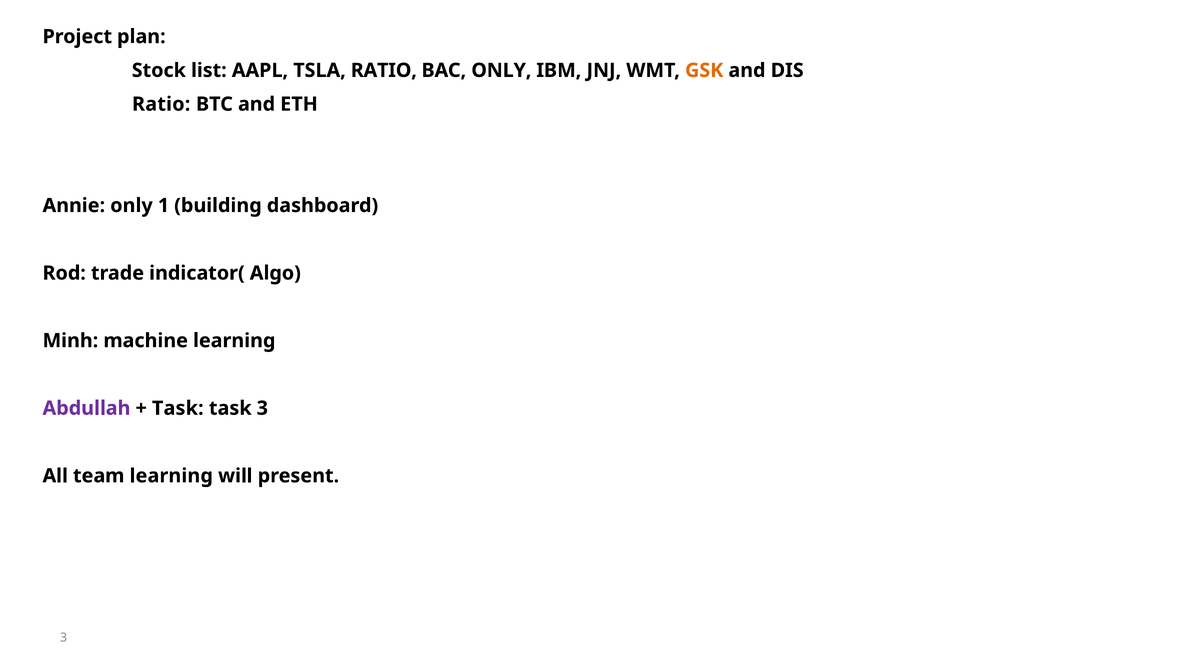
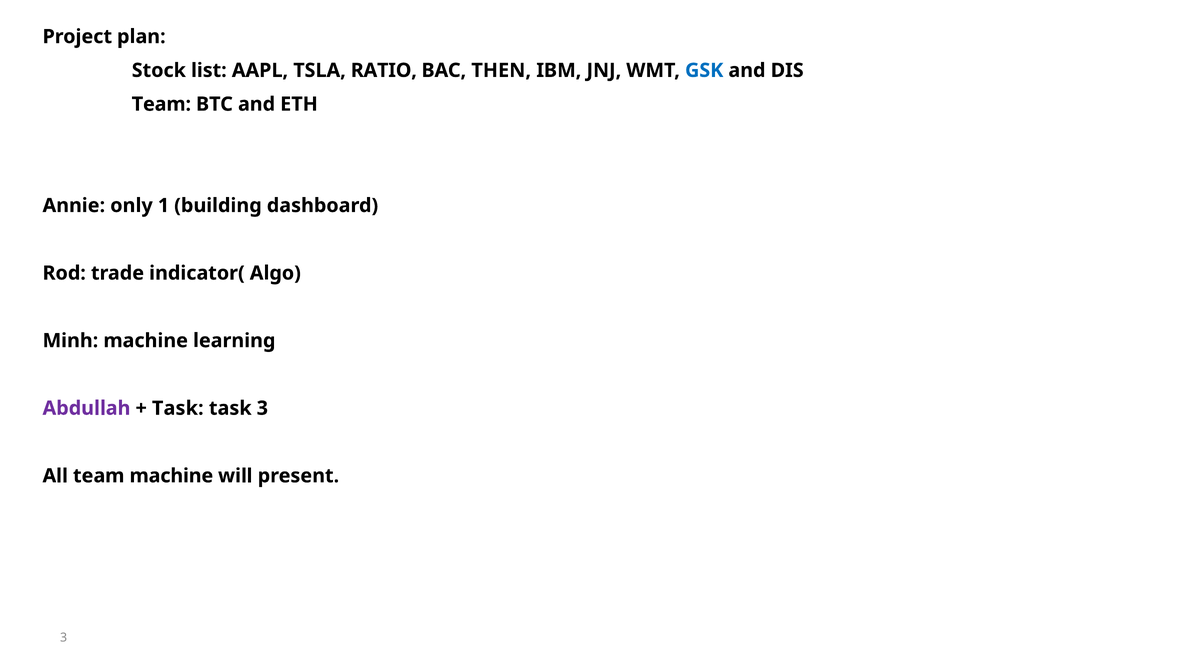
BAC ONLY: ONLY -> THEN (501, 70)
GSK colour: orange -> blue (704, 70)
Ratio: Ratio -> Team (161, 104)
team learning: learning -> machine (171, 476)
